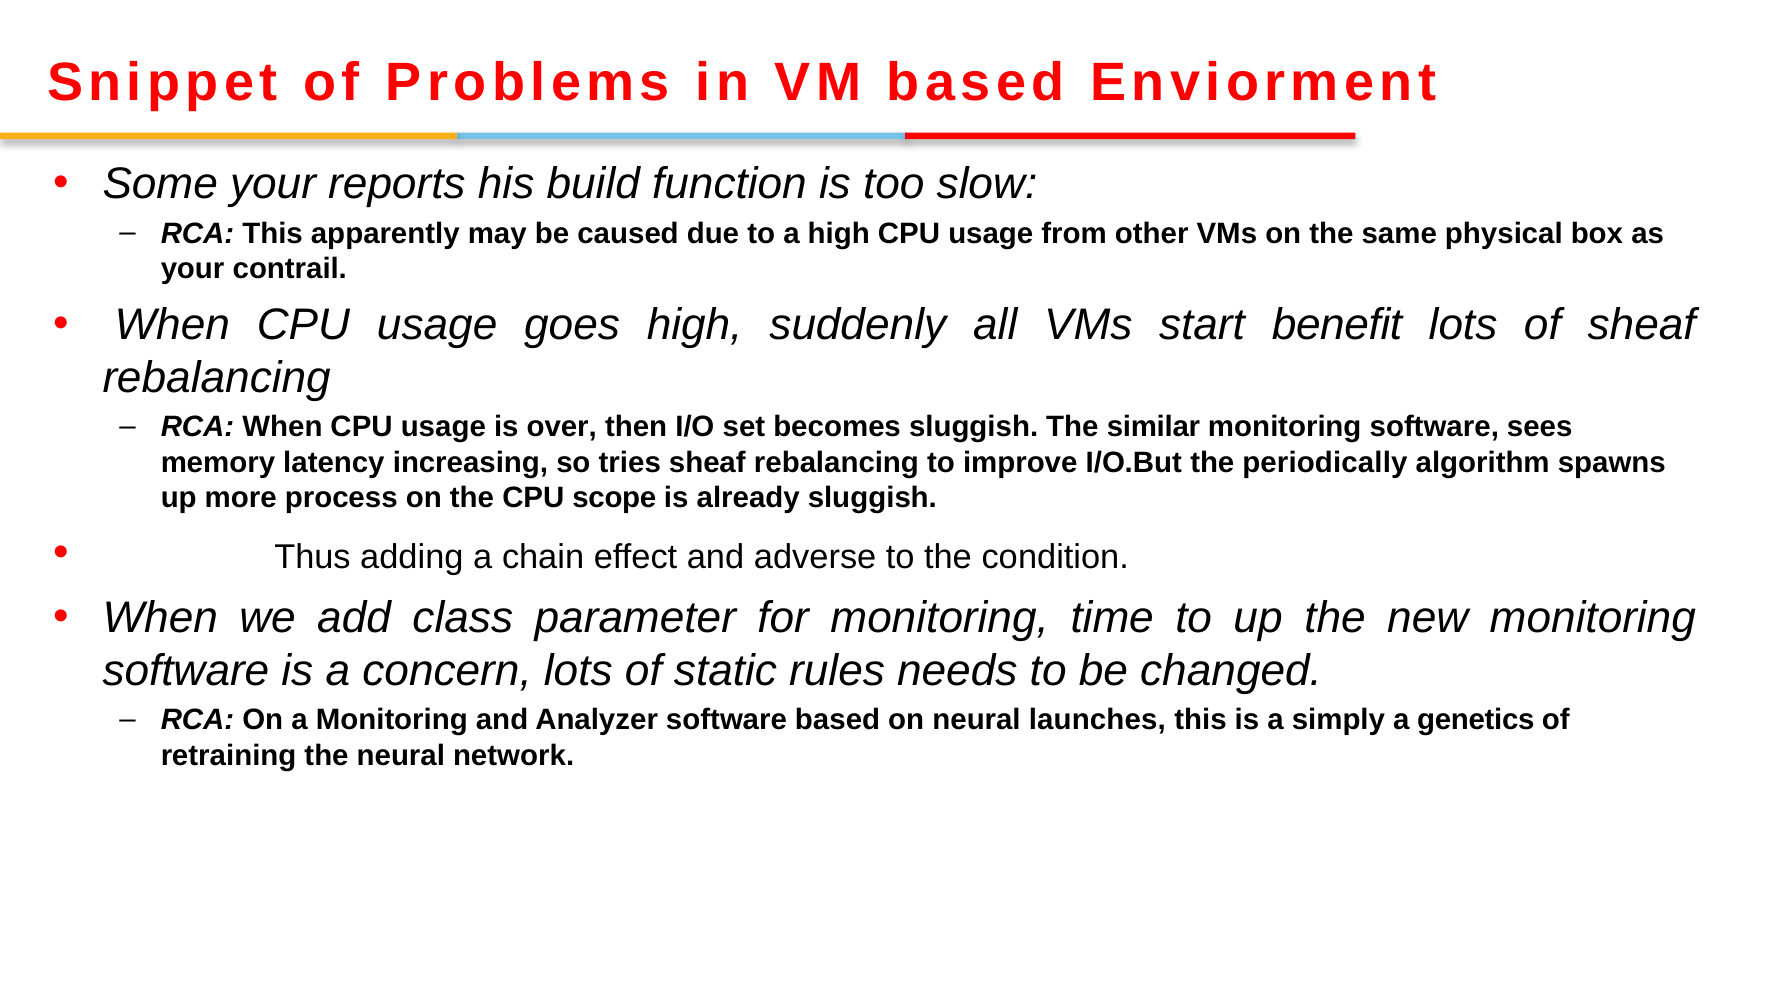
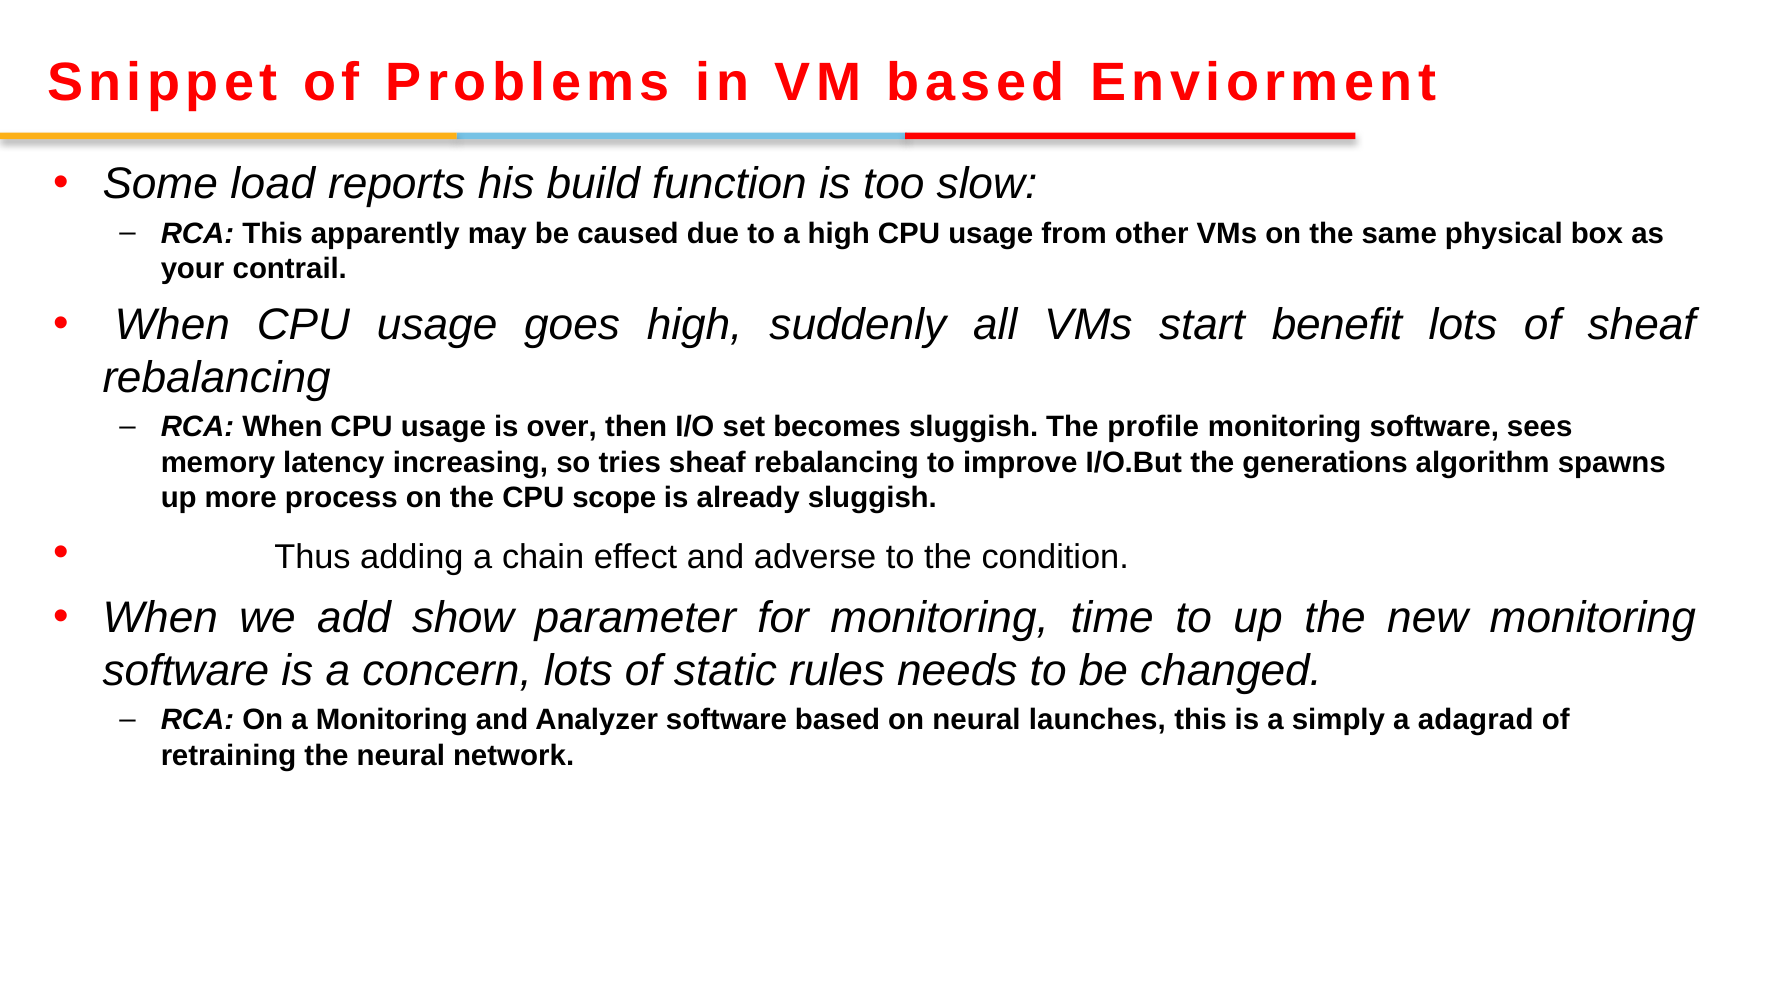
Some your: your -> load (273, 184)
similar: similar -> profile (1153, 427)
periodically: periodically -> generations (1325, 463)
class: class -> show (463, 618)
genetics: genetics -> adagrad (1476, 720)
